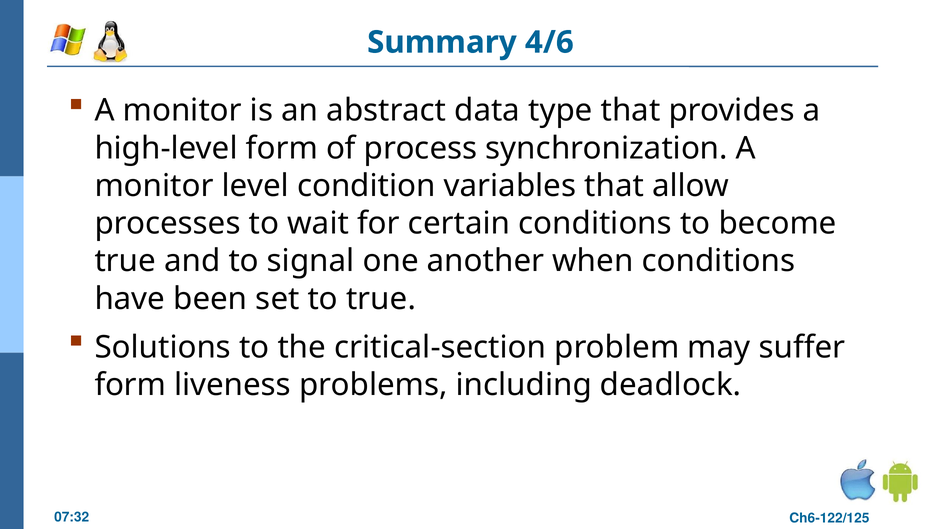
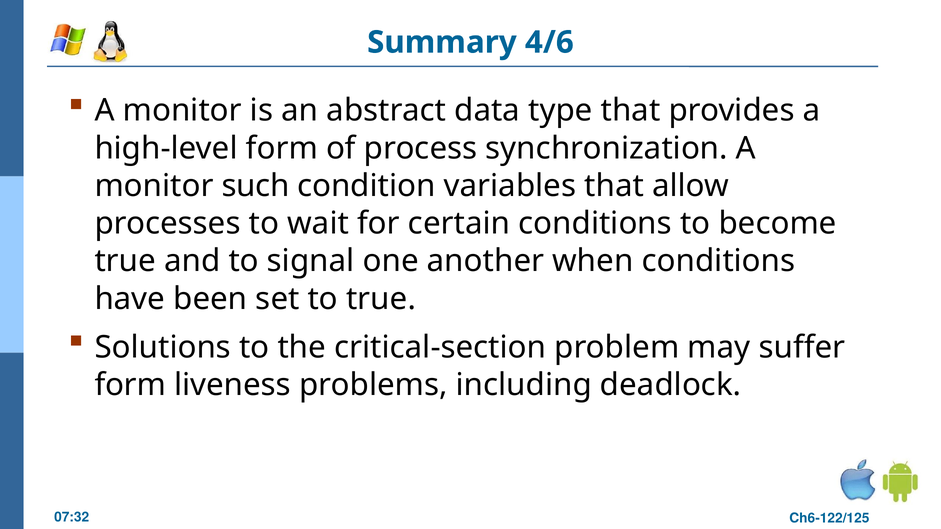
level: level -> such (255, 186)
